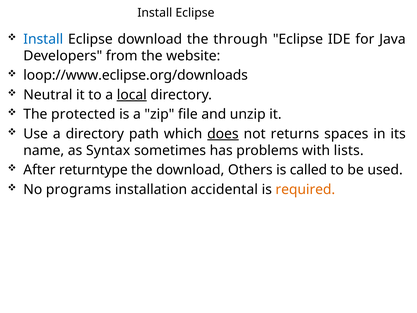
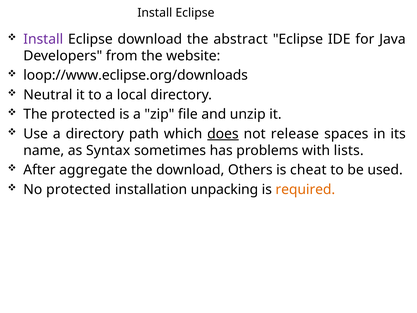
Install colour: blue -> purple (43, 39)
through: through -> abstract (241, 39)
local underline: present -> none (132, 95)
returns: returns -> release (295, 134)
returntype: returntype -> aggregate (93, 170)
called: called -> cheat (308, 170)
No programs: programs -> protected (79, 189)
accidental: accidental -> unpacking (224, 189)
